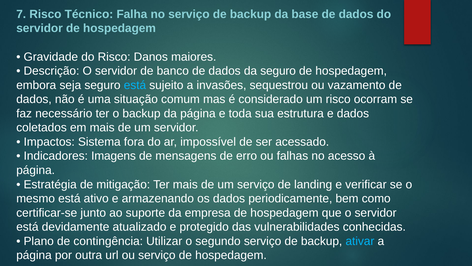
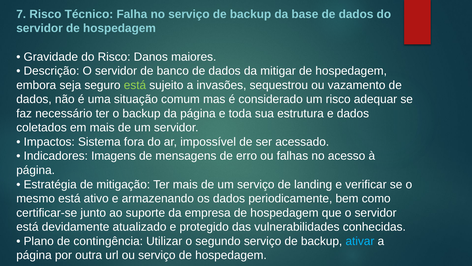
da seguro: seguro -> mitigar (278, 71)
está colour: light blue -> light green (135, 85)
ocorram: ocorram -> adequar (376, 99)
